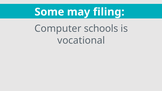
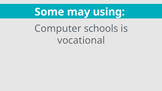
filing: filing -> using (109, 12)
